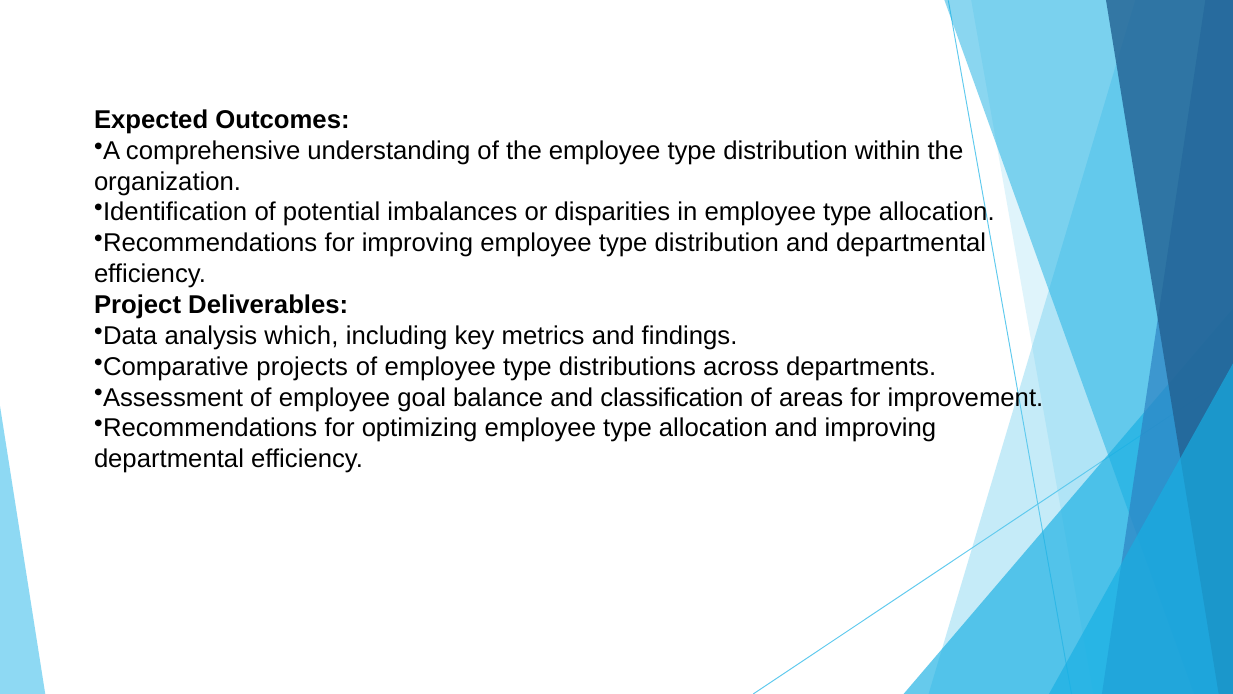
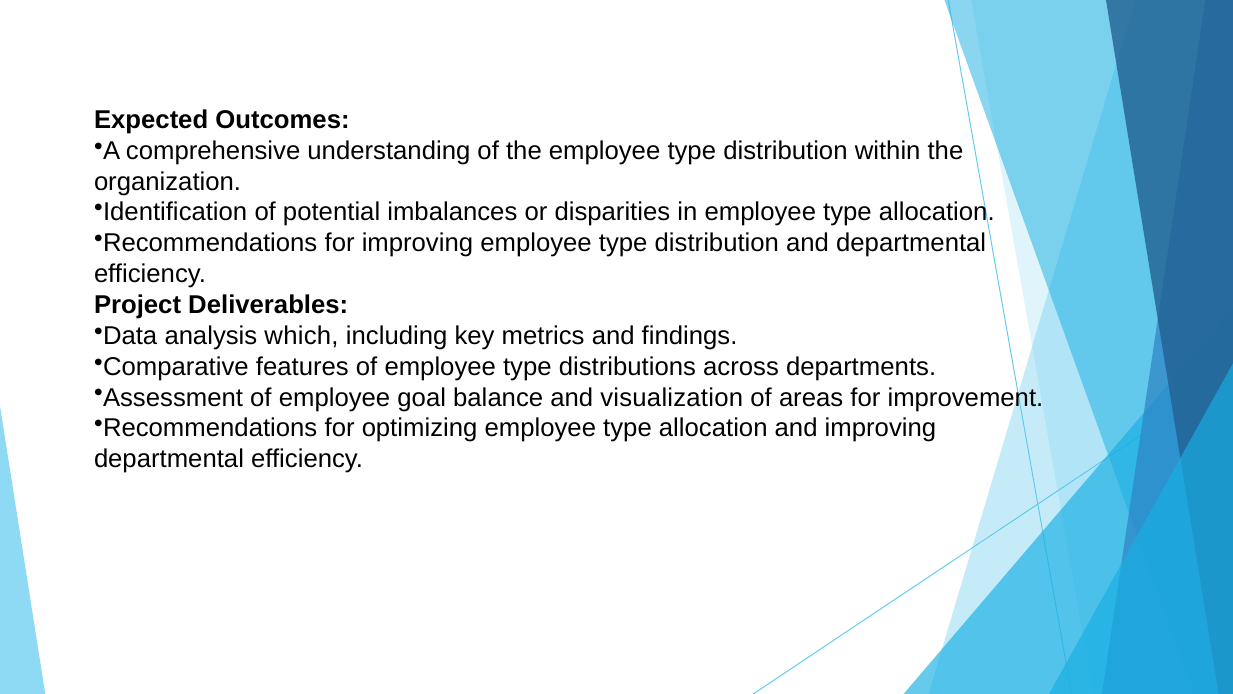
projects: projects -> features (302, 366)
classification: classification -> visualization (672, 397)
